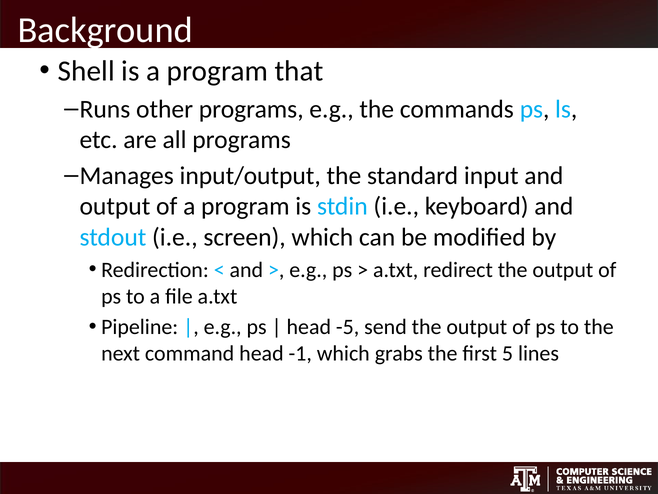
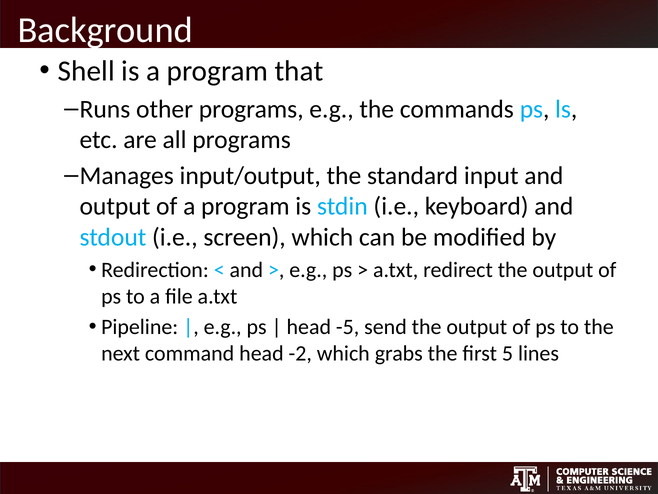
-1: -1 -> -2 (300, 353)
